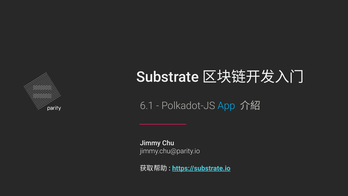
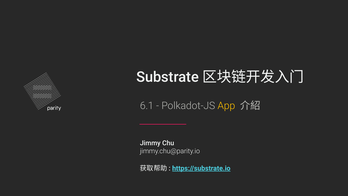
App colour: light blue -> yellow (226, 106)
